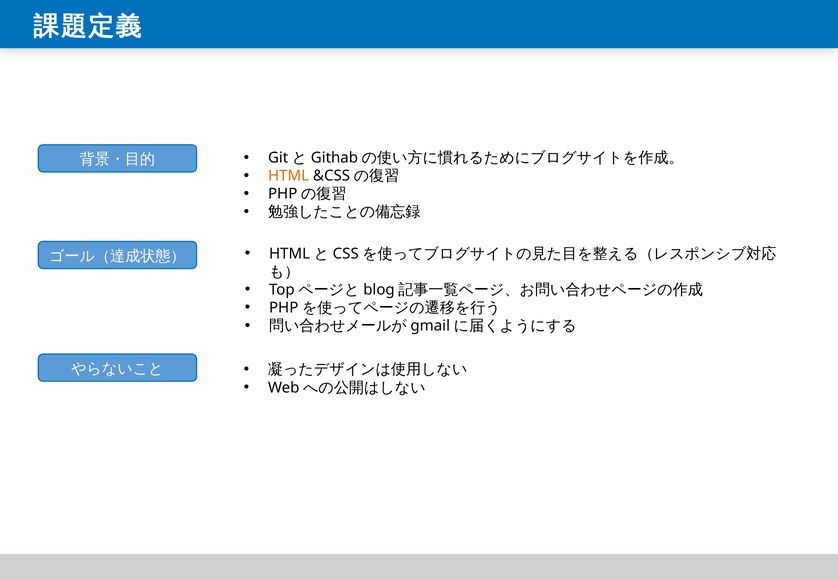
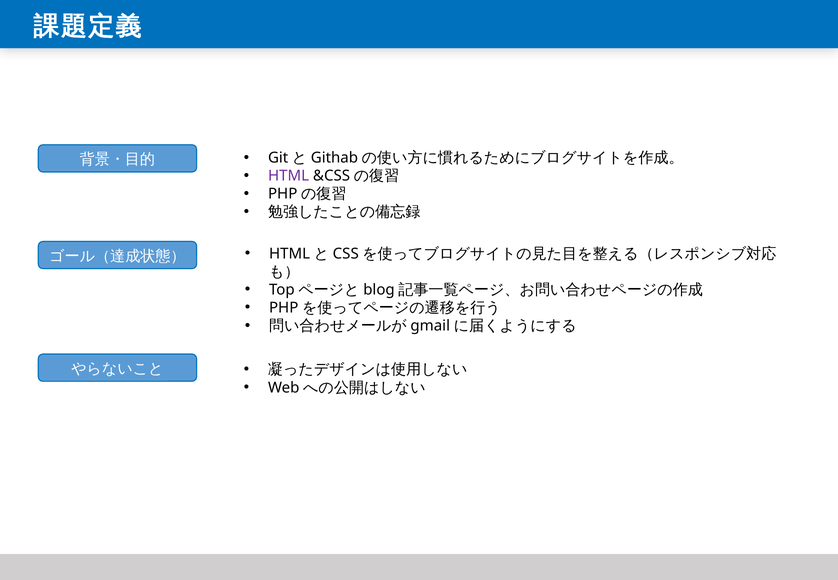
HTML colour: orange -> purple (289, 176)
